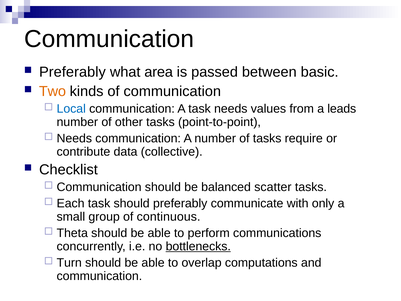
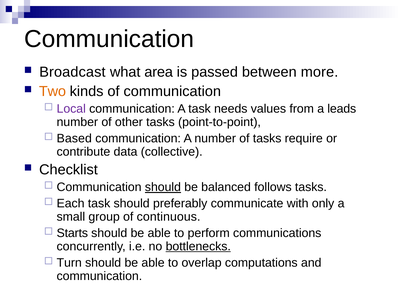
Preferably: Preferably -> Broadcast (72, 72)
basic: basic -> more (320, 72)
Local colour: blue -> purple (71, 109)
Needs: Needs -> Based (74, 138)
should underline: none -> present (163, 187)
scatter: scatter -> follows (273, 187)
Theta: Theta -> Starts (72, 233)
